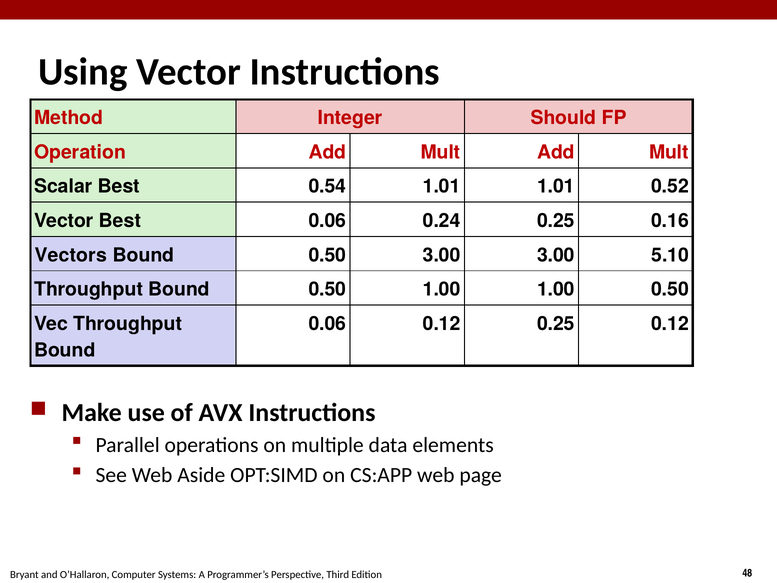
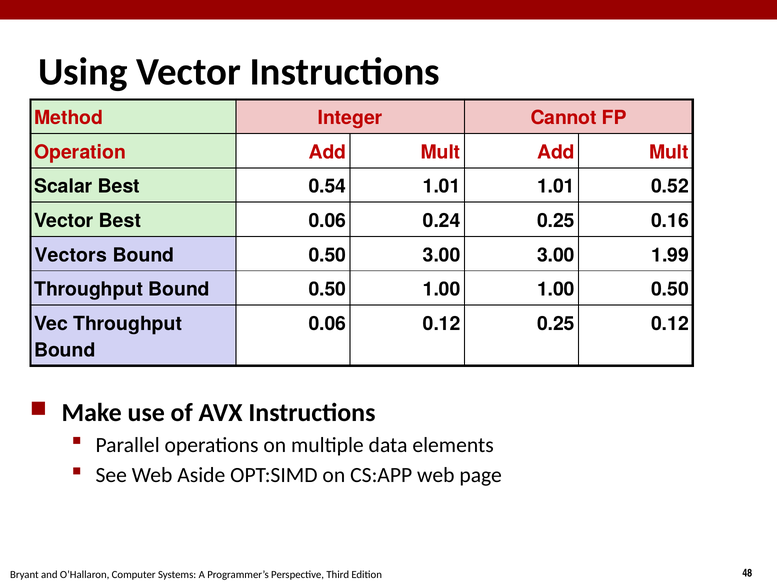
Should: Should -> Cannot (564, 118)
5.10: 5.10 -> 1.99 (670, 255)
